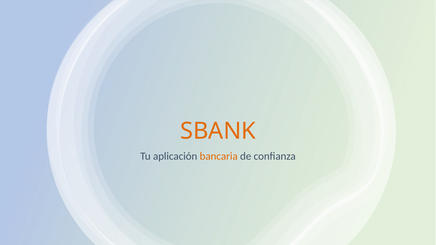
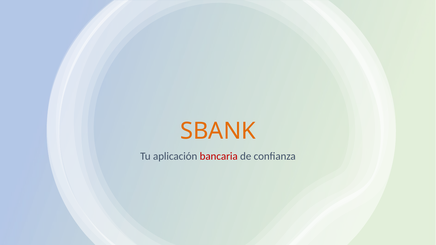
bancaria colour: orange -> red (219, 156)
